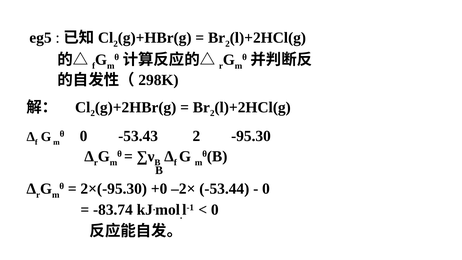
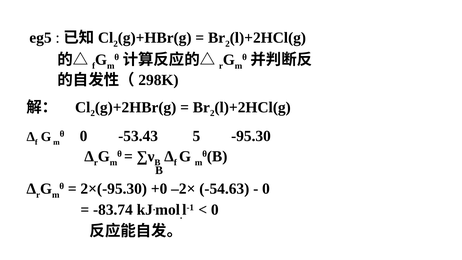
-53.43 2: 2 -> 5 (196, 136)
-53.44: -53.44 -> -54.63 (224, 189)
